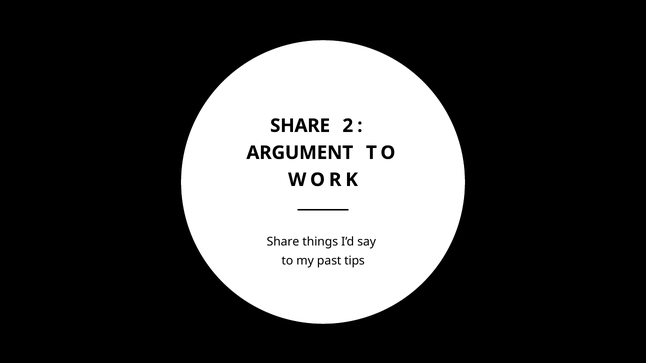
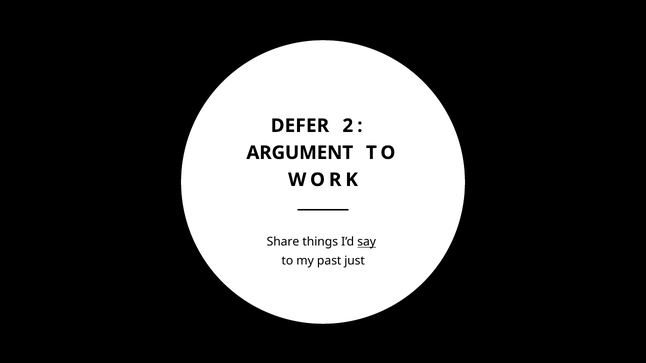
SHARE: SHARE -> DEFER (300, 126)
say underline: none -> present (367, 242)
tips: tips -> just (355, 261)
